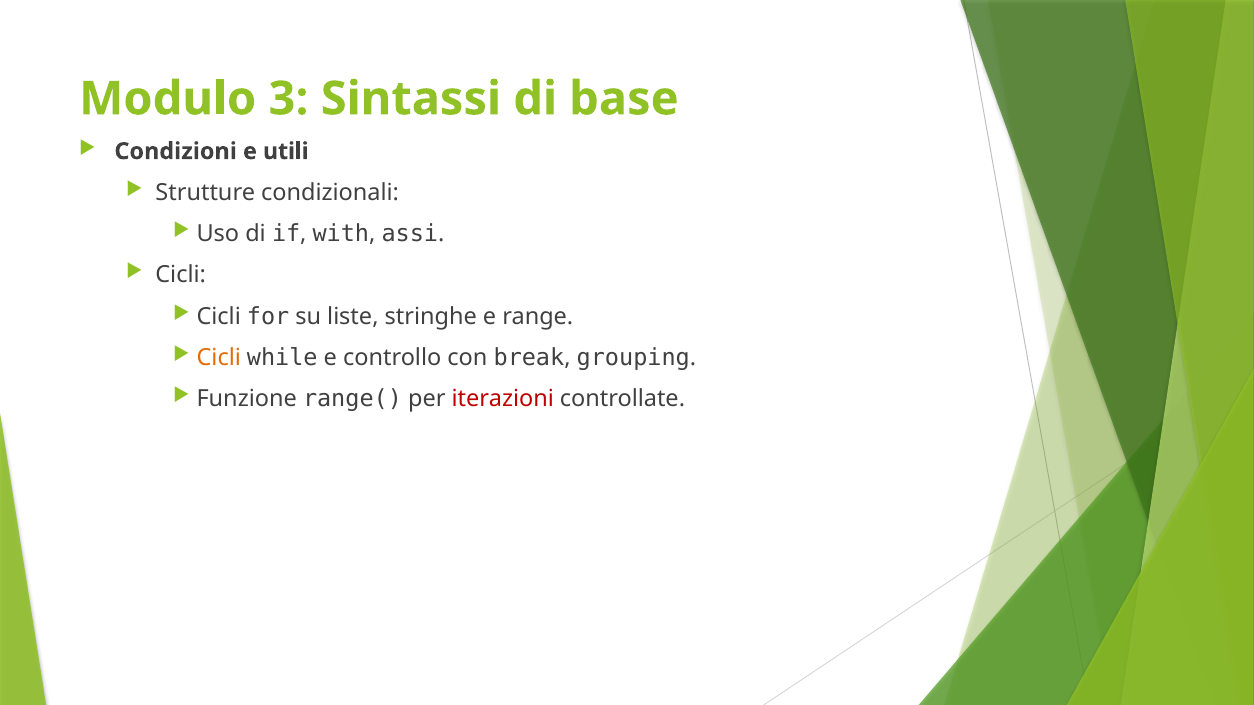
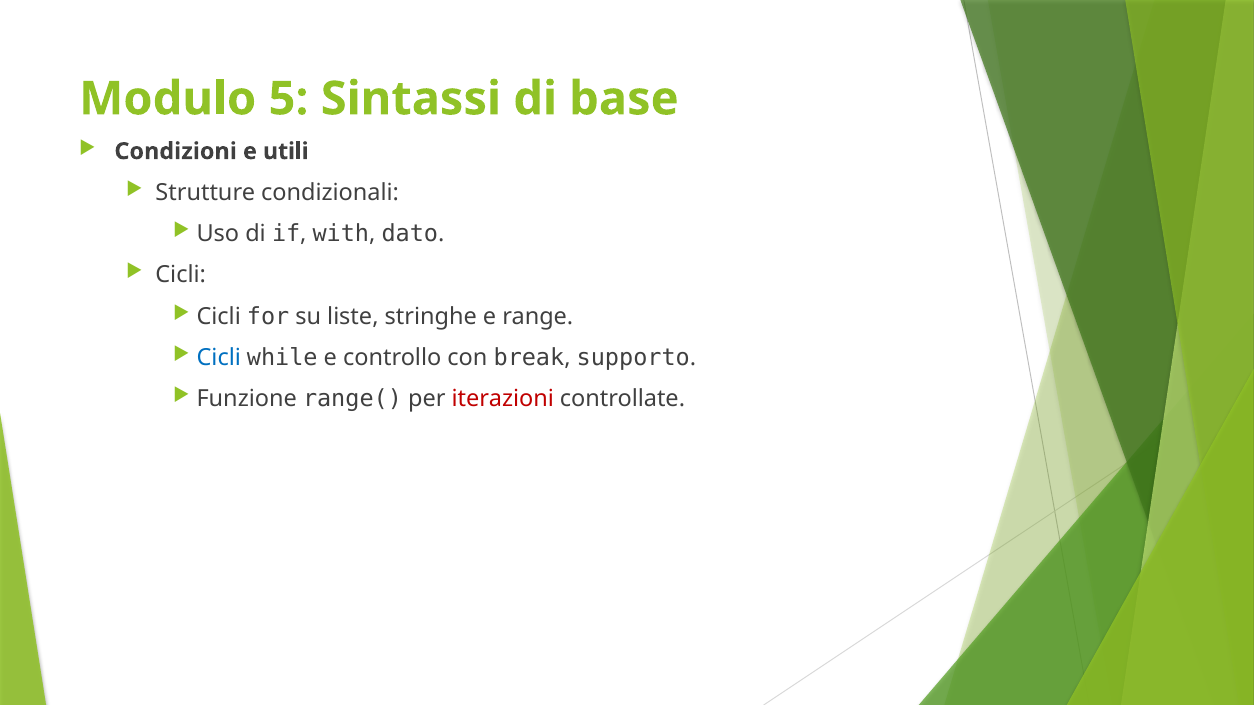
3: 3 -> 5 (289, 99)
assi: assi -> dato (410, 234)
Cicli colour: orange -> blue (219, 358)
grouping: grouping -> supporto (633, 358)
